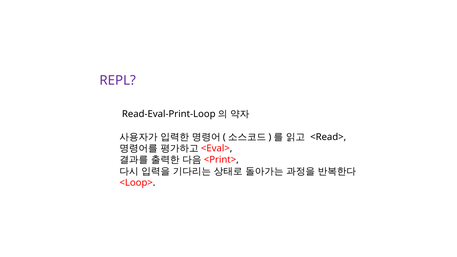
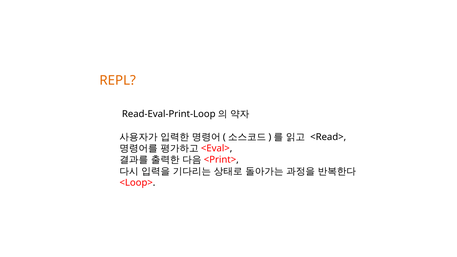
REPL colour: purple -> orange (118, 81)
